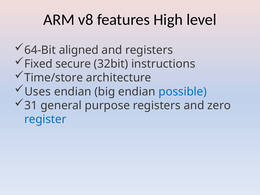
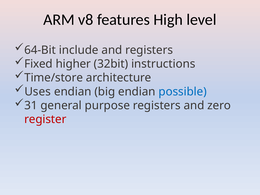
aligned: aligned -> include (79, 50)
secure: secure -> higher (73, 64)
register colour: blue -> red (45, 119)
